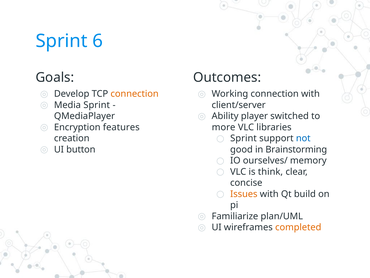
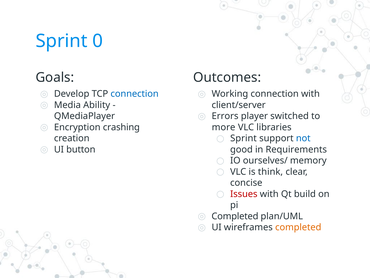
6: 6 -> 0 (98, 41)
connection colour: orange -> blue (135, 94)
Media Sprint: Sprint -> Ability (97, 105)
Ability: Ability -> Errors (225, 116)
features: features -> crashing (121, 127)
Brainstorming: Brainstorming -> Requirements (296, 149)
Issues colour: orange -> red (244, 194)
Familiarize: Familiarize -> Completed (235, 216)
